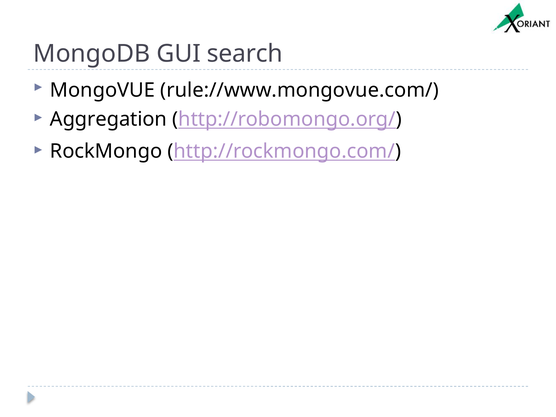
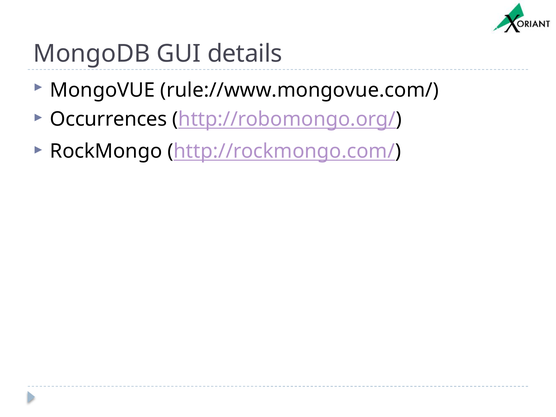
search: search -> details (245, 54)
Aggregation: Aggregation -> Occurrences (108, 119)
